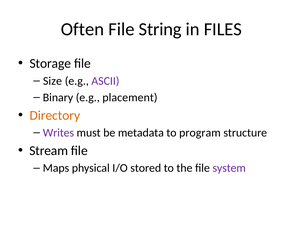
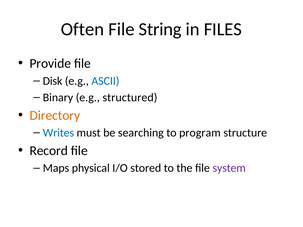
Storage: Storage -> Provide (50, 64)
Size: Size -> Disk (53, 81)
ASCII colour: purple -> blue (105, 81)
placement: placement -> structured (130, 97)
Writes colour: purple -> blue (58, 133)
metadata: metadata -> searching (141, 133)
Stream: Stream -> Record (49, 151)
